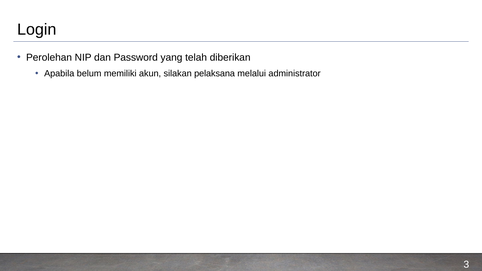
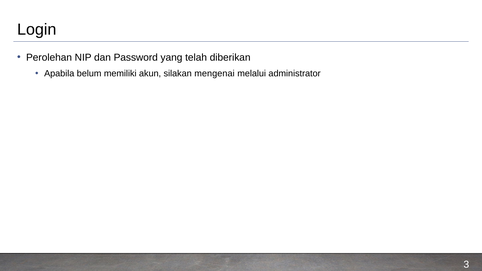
pelaksana: pelaksana -> mengenai (214, 74)
